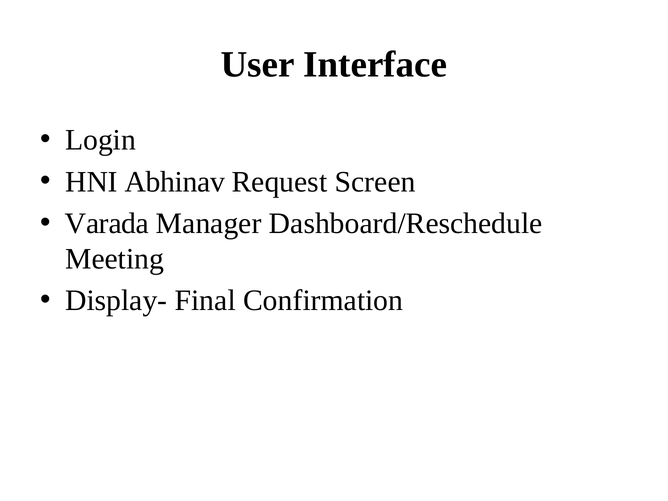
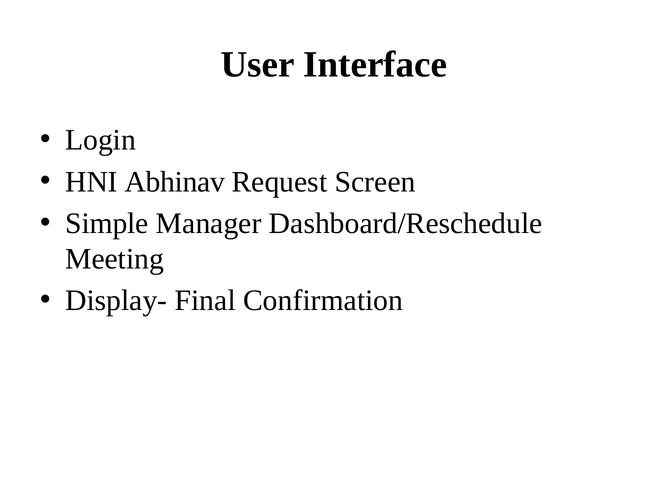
Varada: Varada -> Simple (107, 223)
